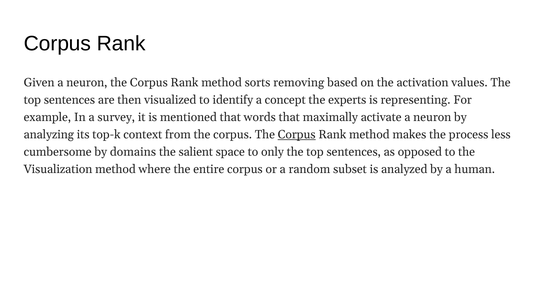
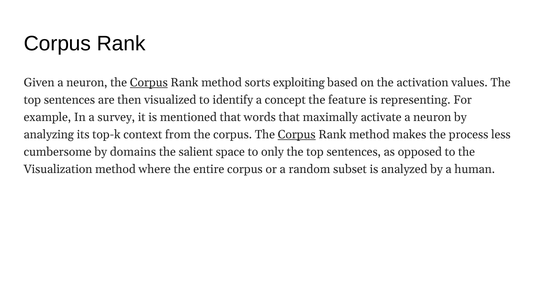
Corpus underline: none -> present (149, 83)
removing: removing -> exploiting (299, 83)
experts: experts -> feature (347, 100)
